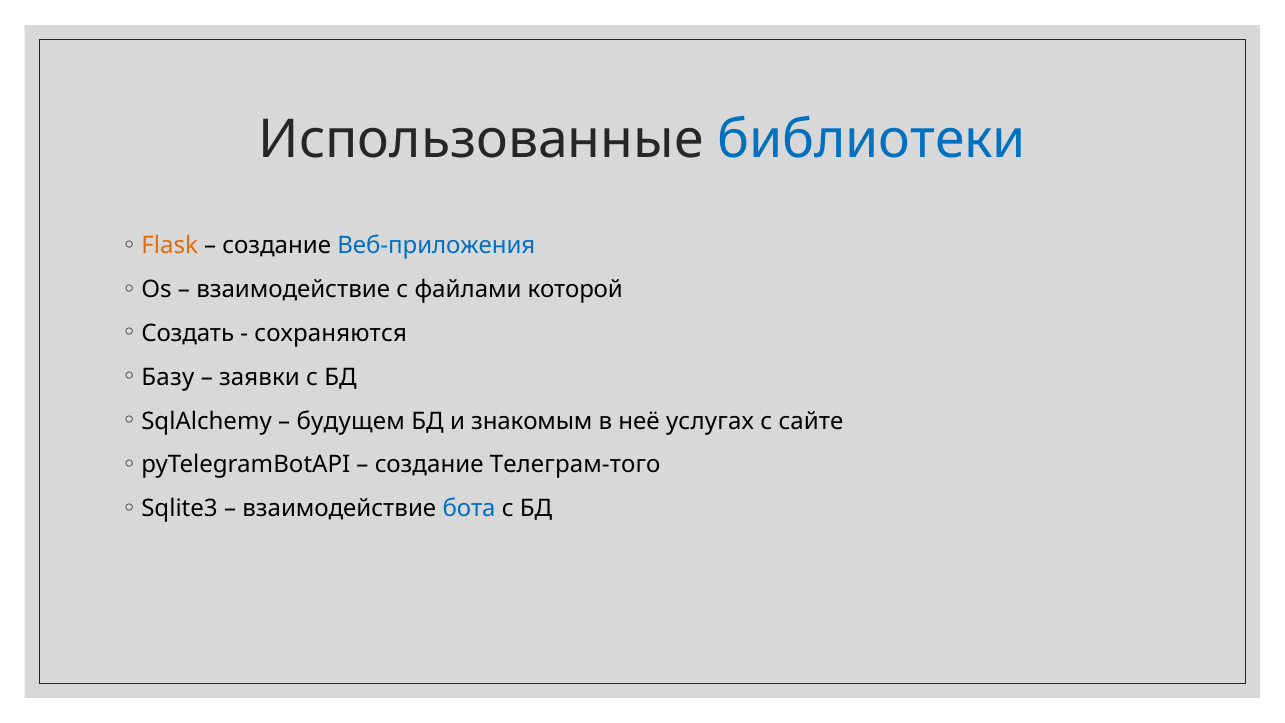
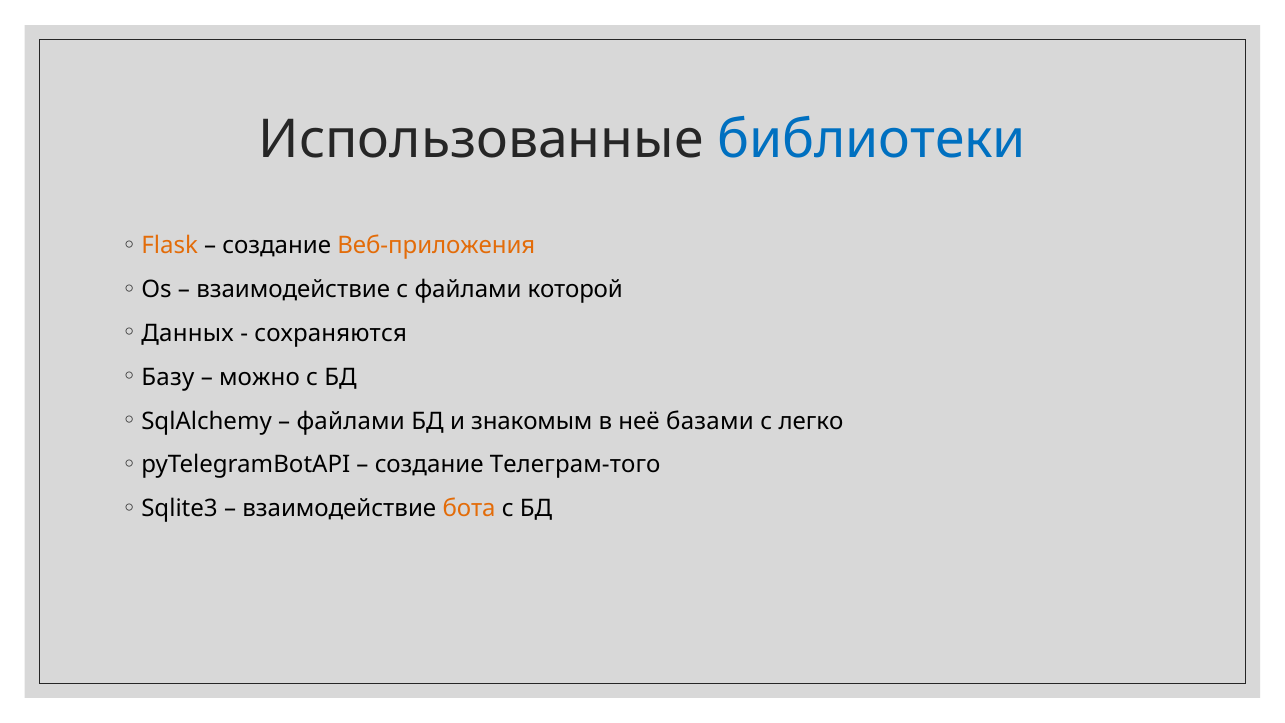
Веб-приложения colour: blue -> orange (436, 246)
Создать: Создать -> Данных (188, 333)
заявки: заявки -> можно (259, 377)
будущем: будущем -> файлами (351, 421)
услугах: услугах -> базами (710, 421)
сайте: сайте -> легко (811, 421)
бота colour: blue -> orange (469, 509)
